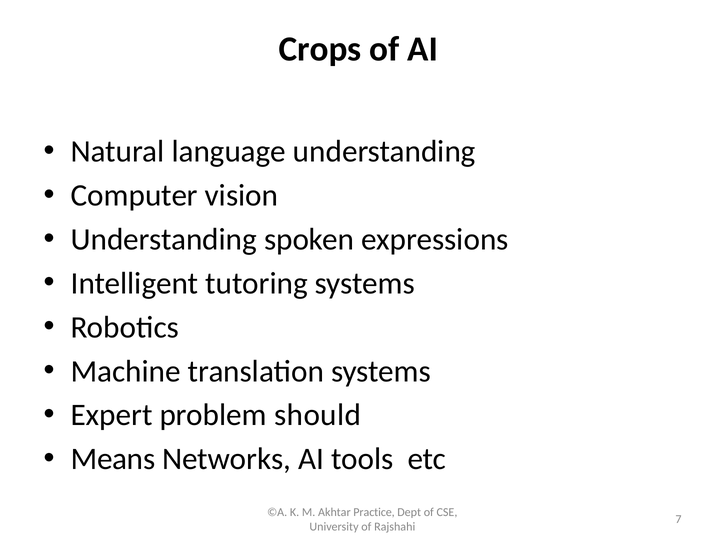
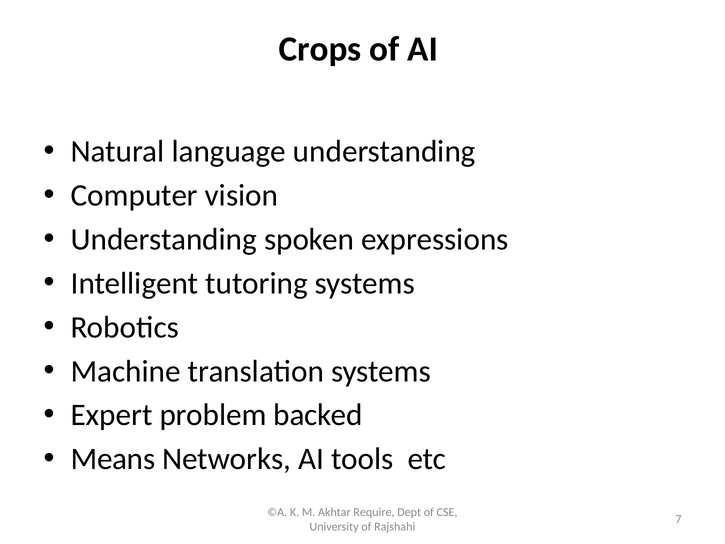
should: should -> backed (318, 415)
Practice: Practice -> Require (374, 512)
